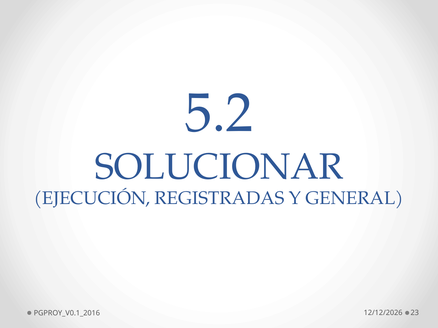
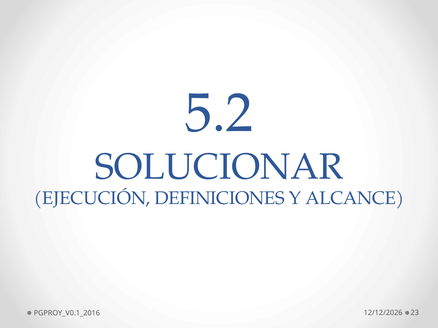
REGISTRADAS: REGISTRADAS -> DEFINICIONES (220, 198)
GENERAL: GENERAL -> ALCANCE (355, 198)
